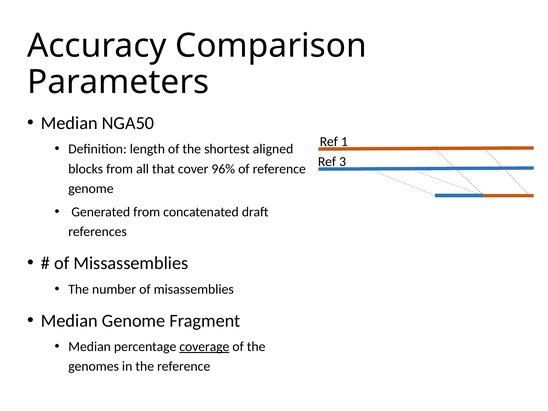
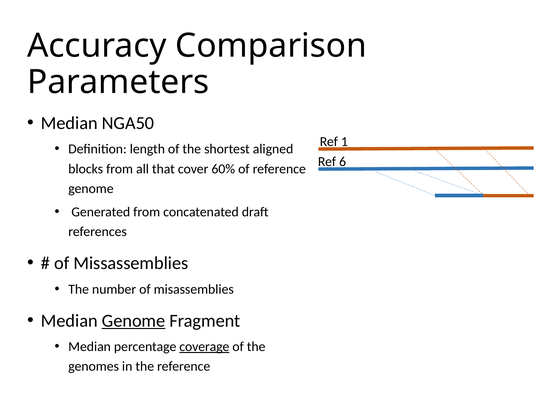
3: 3 -> 6 (343, 162)
96%: 96% -> 60% (223, 169)
Genome underline: none -> present (134, 321)
